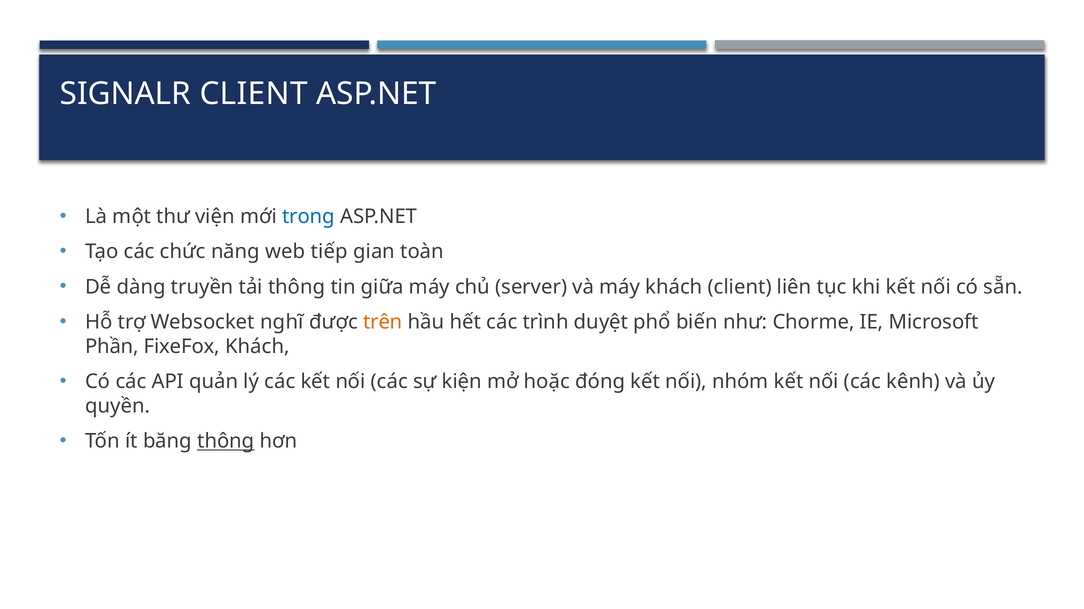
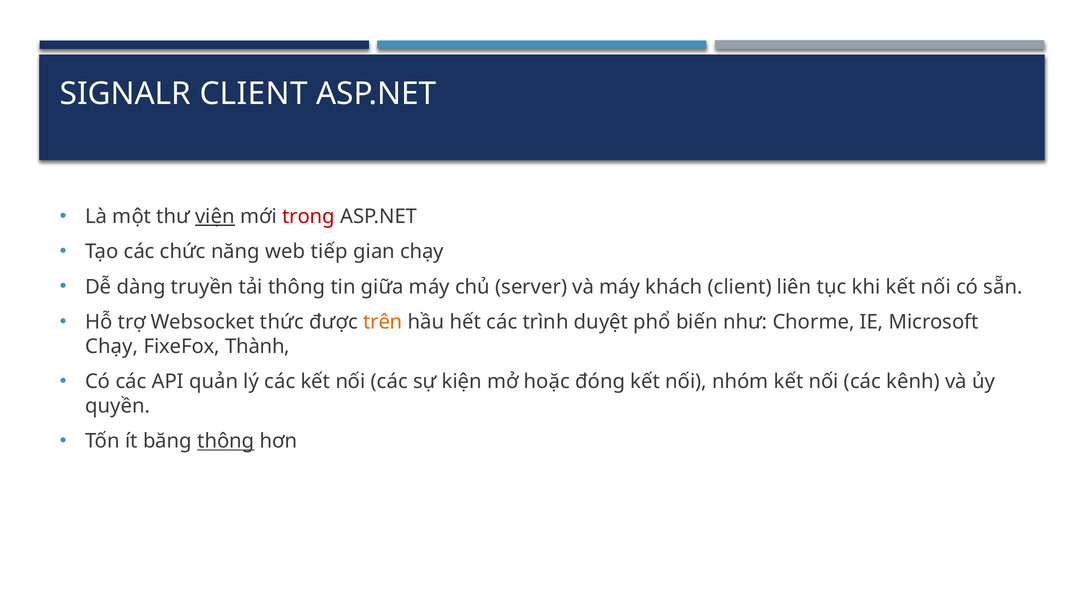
viện underline: none -> present (215, 217)
trong colour: blue -> red (308, 217)
gian toàn: toàn -> chạy (422, 252)
nghĩ: nghĩ -> thức (282, 322)
Phần: Phần -> Chạy (112, 347)
FixeFox Khách: Khách -> Thành (257, 347)
